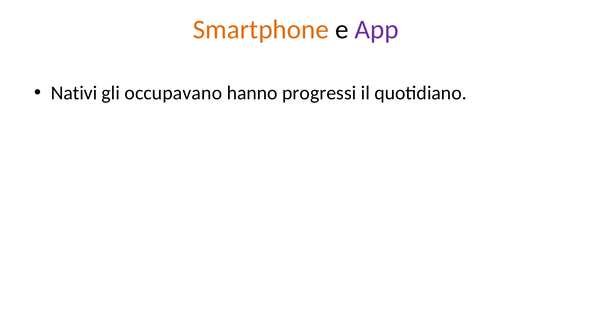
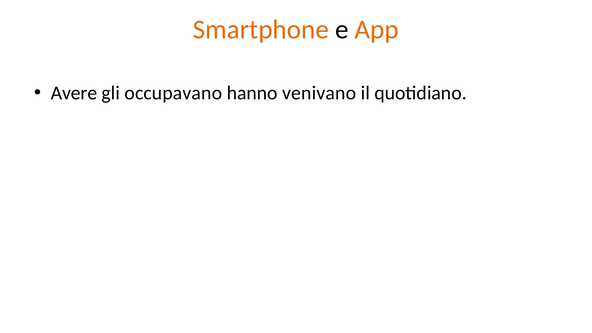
App colour: purple -> orange (377, 30)
Nativi: Nativi -> Avere (74, 93)
progressi: progressi -> venivano (319, 93)
